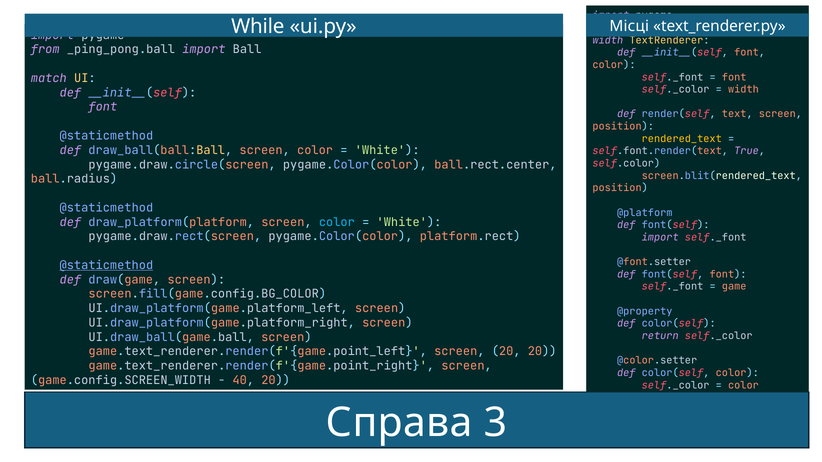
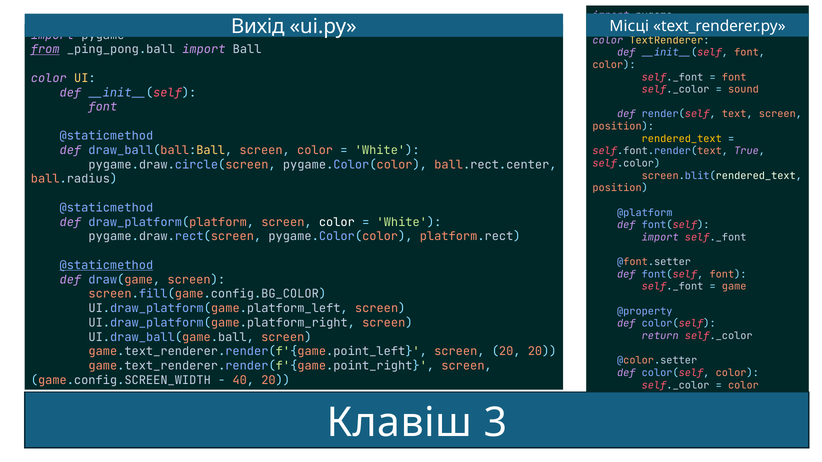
While: While -> Вихід (258, 27)
width: width -> color (608, 40)
from underline: none -> present (45, 50)
match: match -> color (49, 78)
width: width -> sound (743, 90)
color colour: light blue -> white (337, 222)
Справа: Справа -> Клавіш (399, 423)
